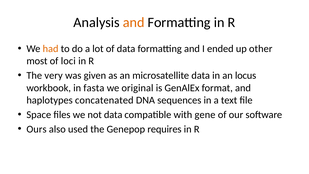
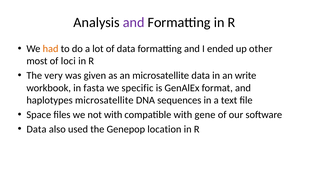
and colour: orange -> purple (134, 22)
locus: locus -> write (246, 75)
original: original -> specific (137, 88)
haplotypes concatenated: concatenated -> microsatellite (104, 100)
not data: data -> with (113, 115)
Ours: Ours -> Data (36, 129)
requires: requires -> location (164, 129)
